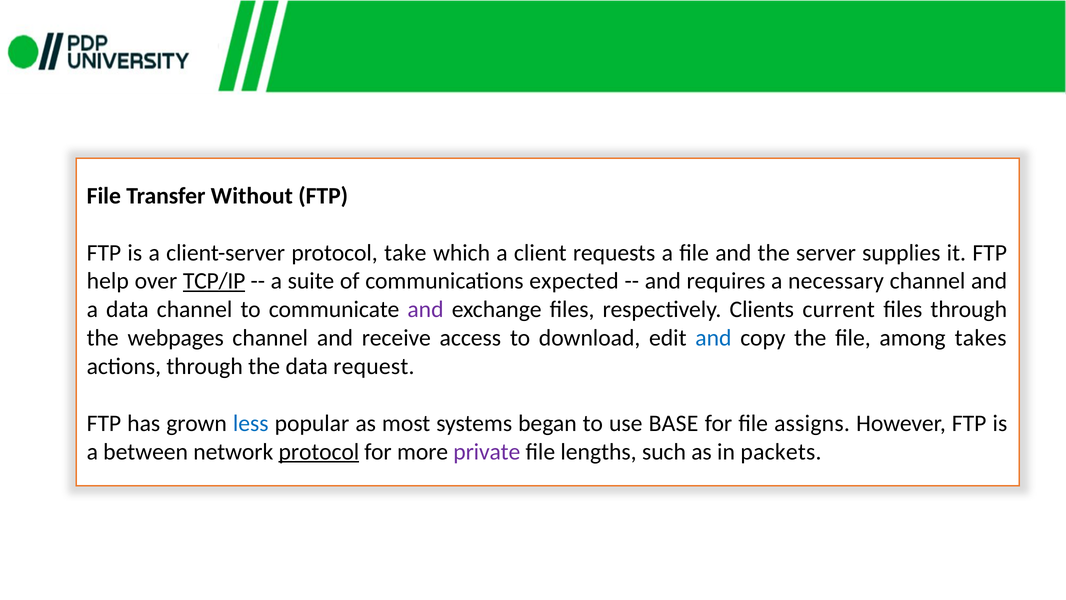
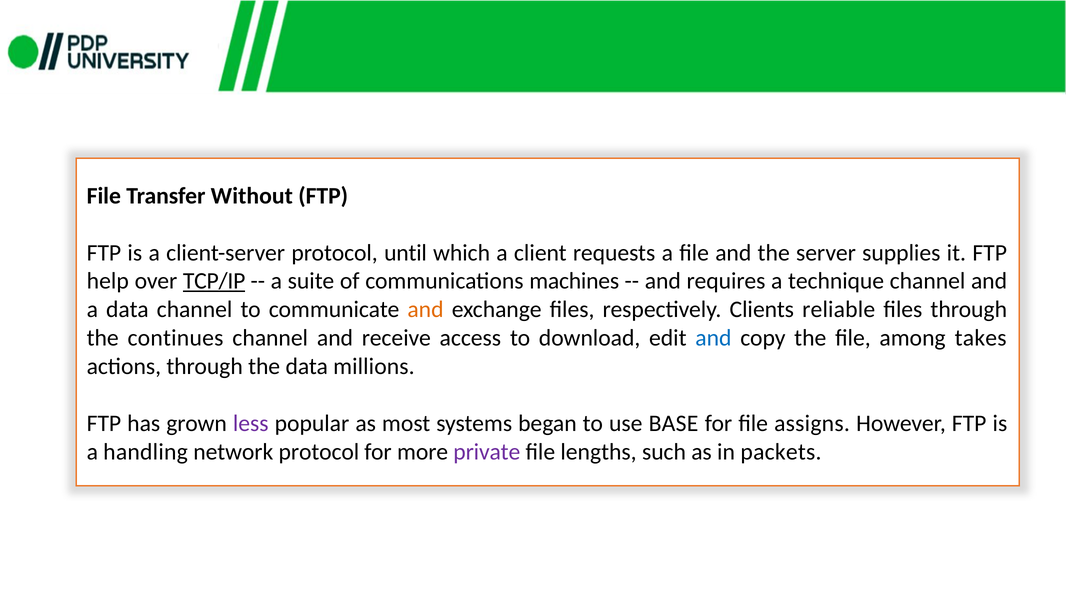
take: take -> until (406, 253)
expected: expected -> machines (574, 281)
necessary: necessary -> technique (836, 281)
and colour: purple -> orange (425, 309)
current: current -> reliable (839, 309)
webpages: webpages -> continues (175, 338)
request: request -> millions (374, 366)
less colour: blue -> purple (251, 423)
between: between -> handling (146, 451)
protocol underline: present -> none (319, 451)
